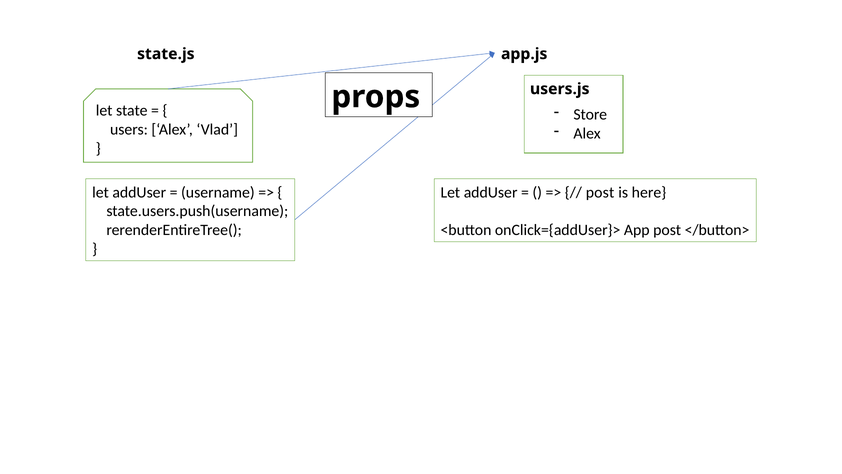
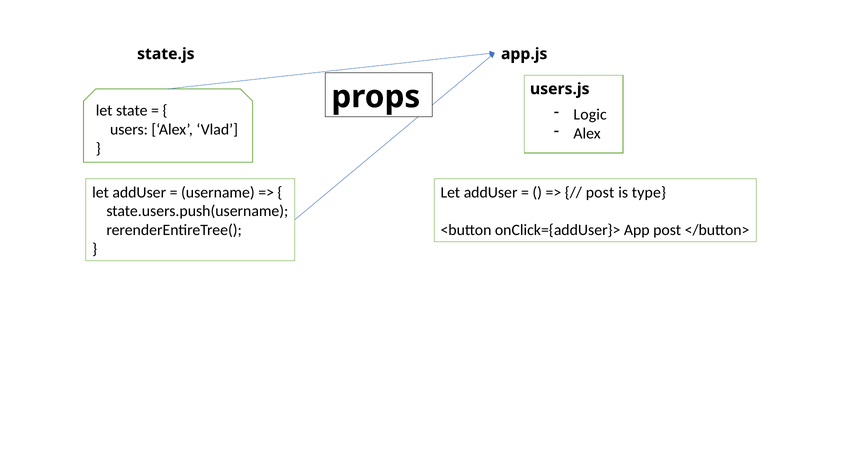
Store: Store -> Logic (590, 114)
here: here -> type (649, 192)
